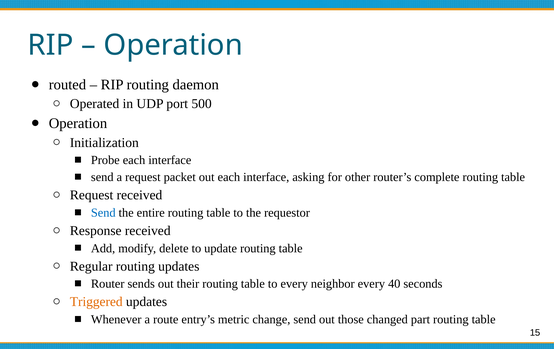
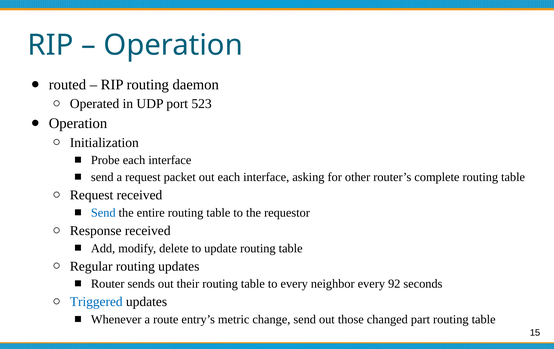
500: 500 -> 523 (202, 104)
40: 40 -> 92 (394, 284)
Triggered colour: orange -> blue (96, 302)
